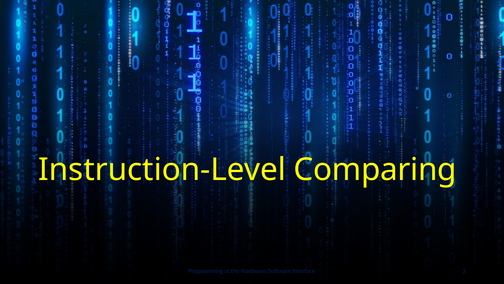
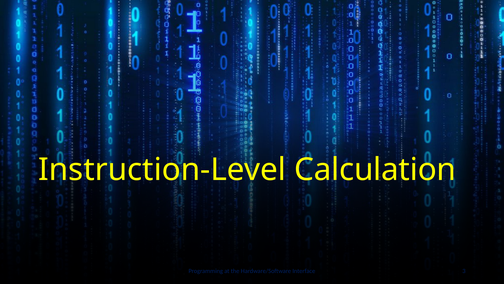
Comparing: Comparing -> Calculation (375, 169)
